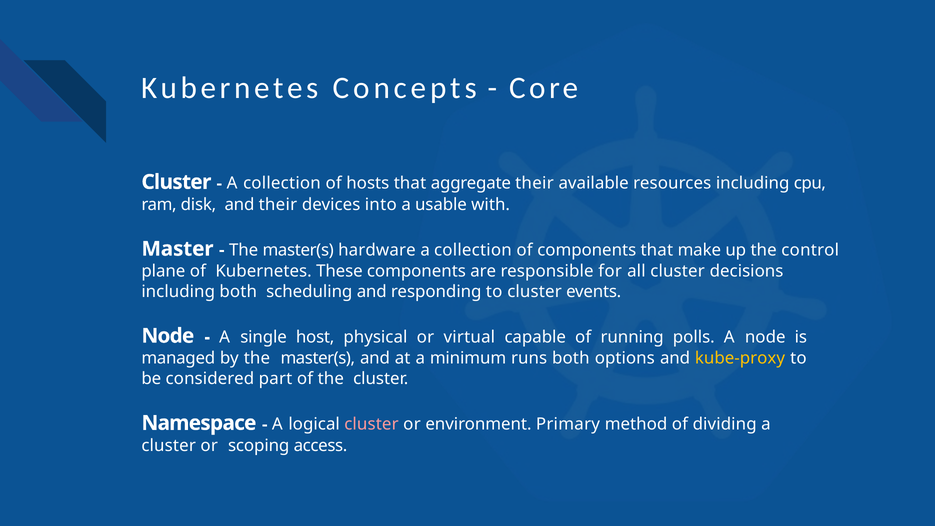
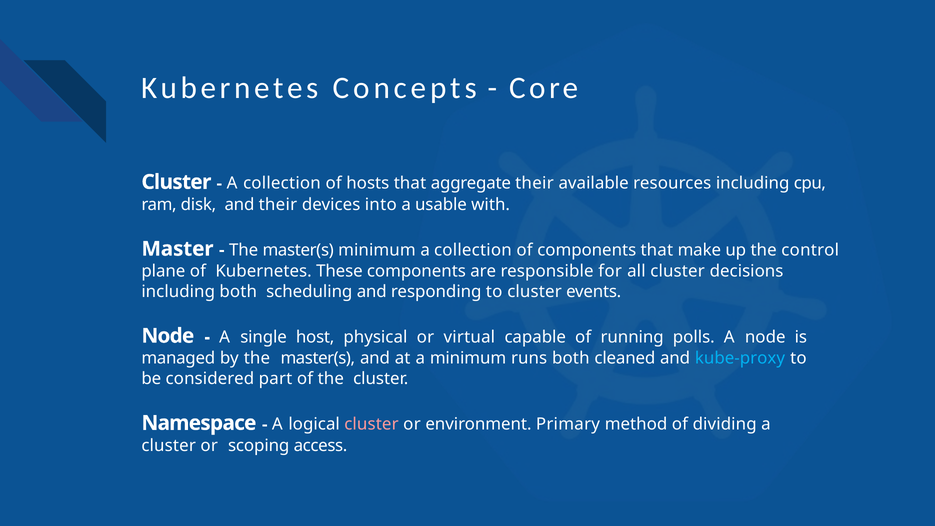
master(s hardware: hardware -> minimum (377, 250)
options: options -> cleaned (625, 358)
kube-proxy colour: yellow -> light blue (740, 358)
